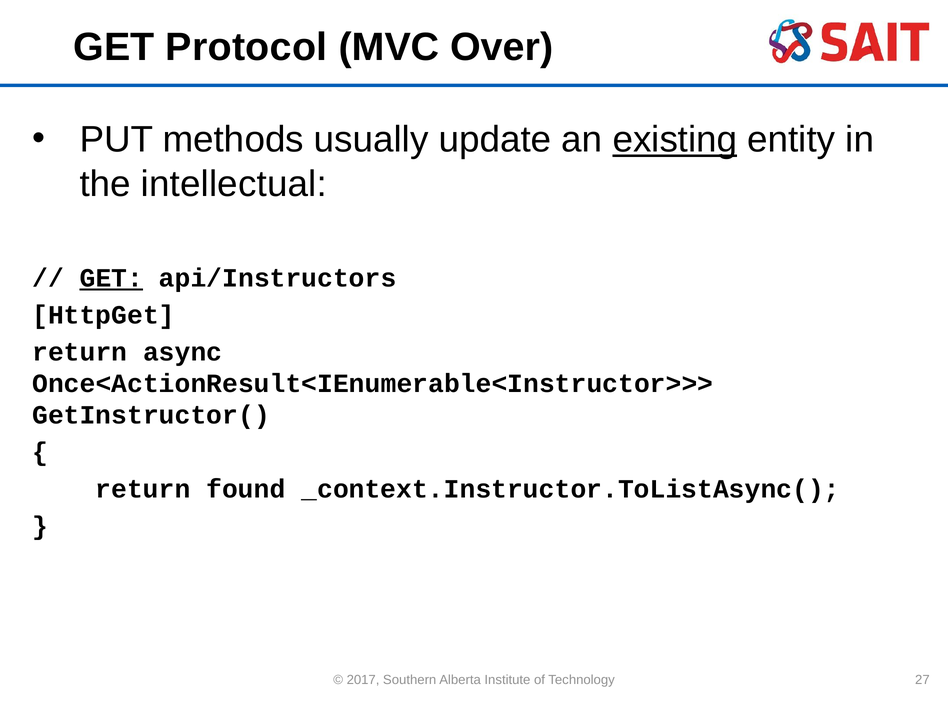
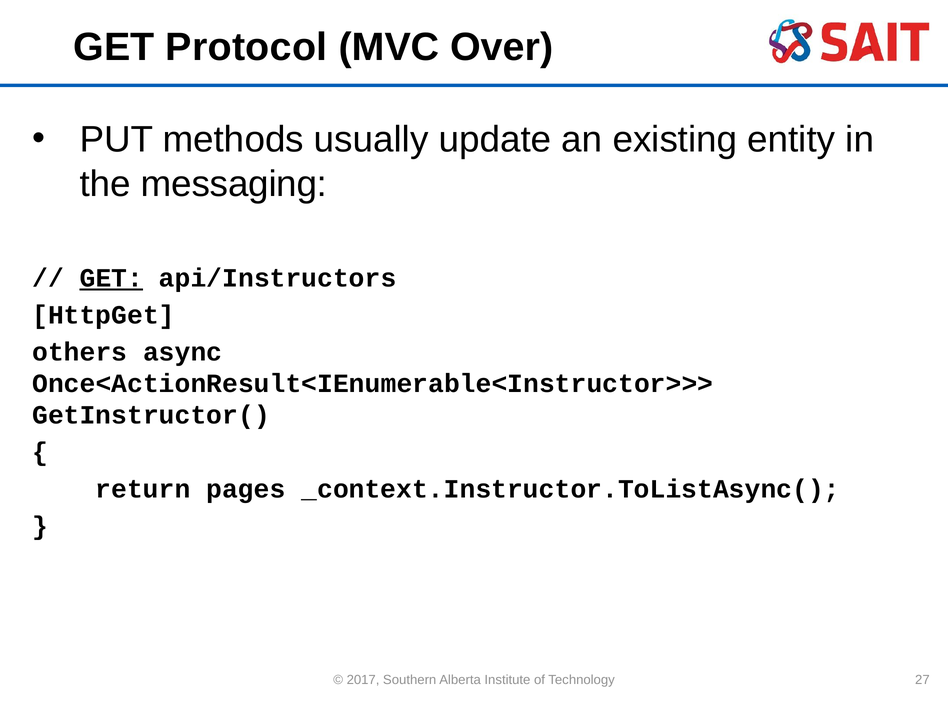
existing underline: present -> none (675, 140)
intellectual: intellectual -> messaging (234, 184)
return: return -> others (80, 352)
found: found -> pages (246, 489)
